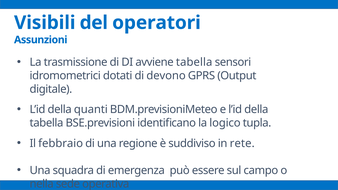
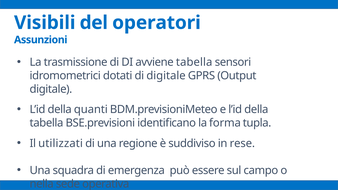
di devono: devono -> digitale (166, 76)
logico: logico -> forma (225, 123)
febbraio: febbraio -> utilizzati (61, 143)
rete: rete -> rese (242, 143)
